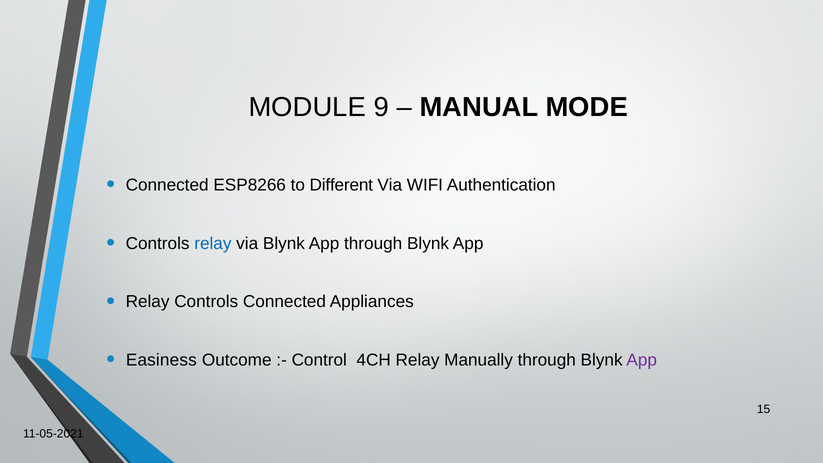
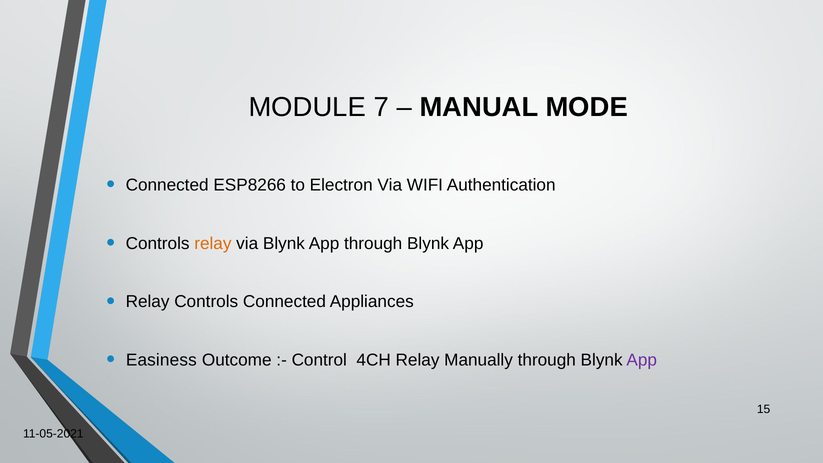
9: 9 -> 7 (381, 107)
Different: Different -> Electron (341, 185)
relay colour: blue -> orange (213, 243)
